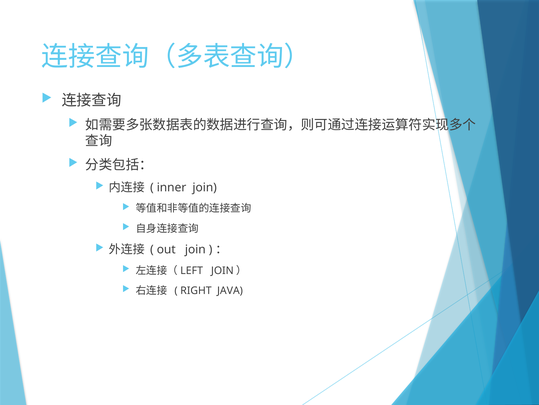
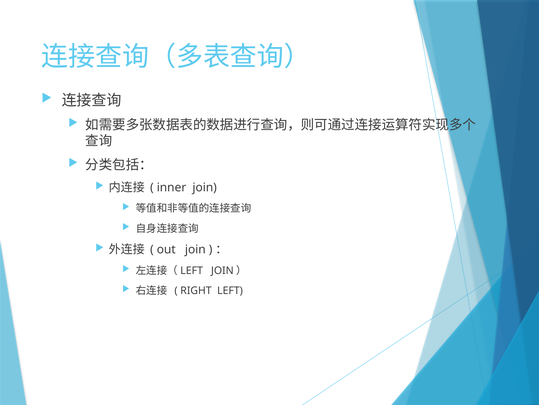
JAVA: JAVA -> LEFT (230, 290)
